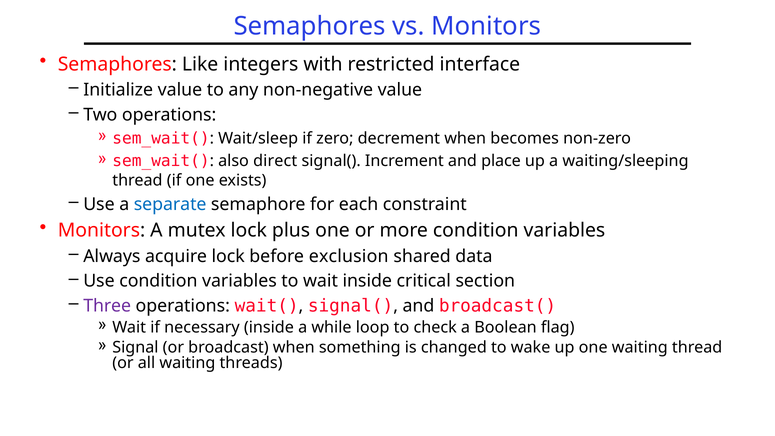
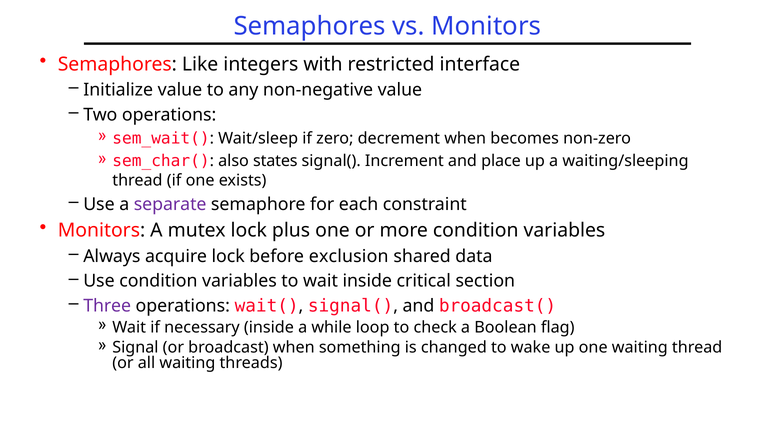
sem_wait(: sem_wait( -> sem_char( (161, 161)
direct: direct -> states (275, 161)
separate colour: blue -> purple (170, 204)
